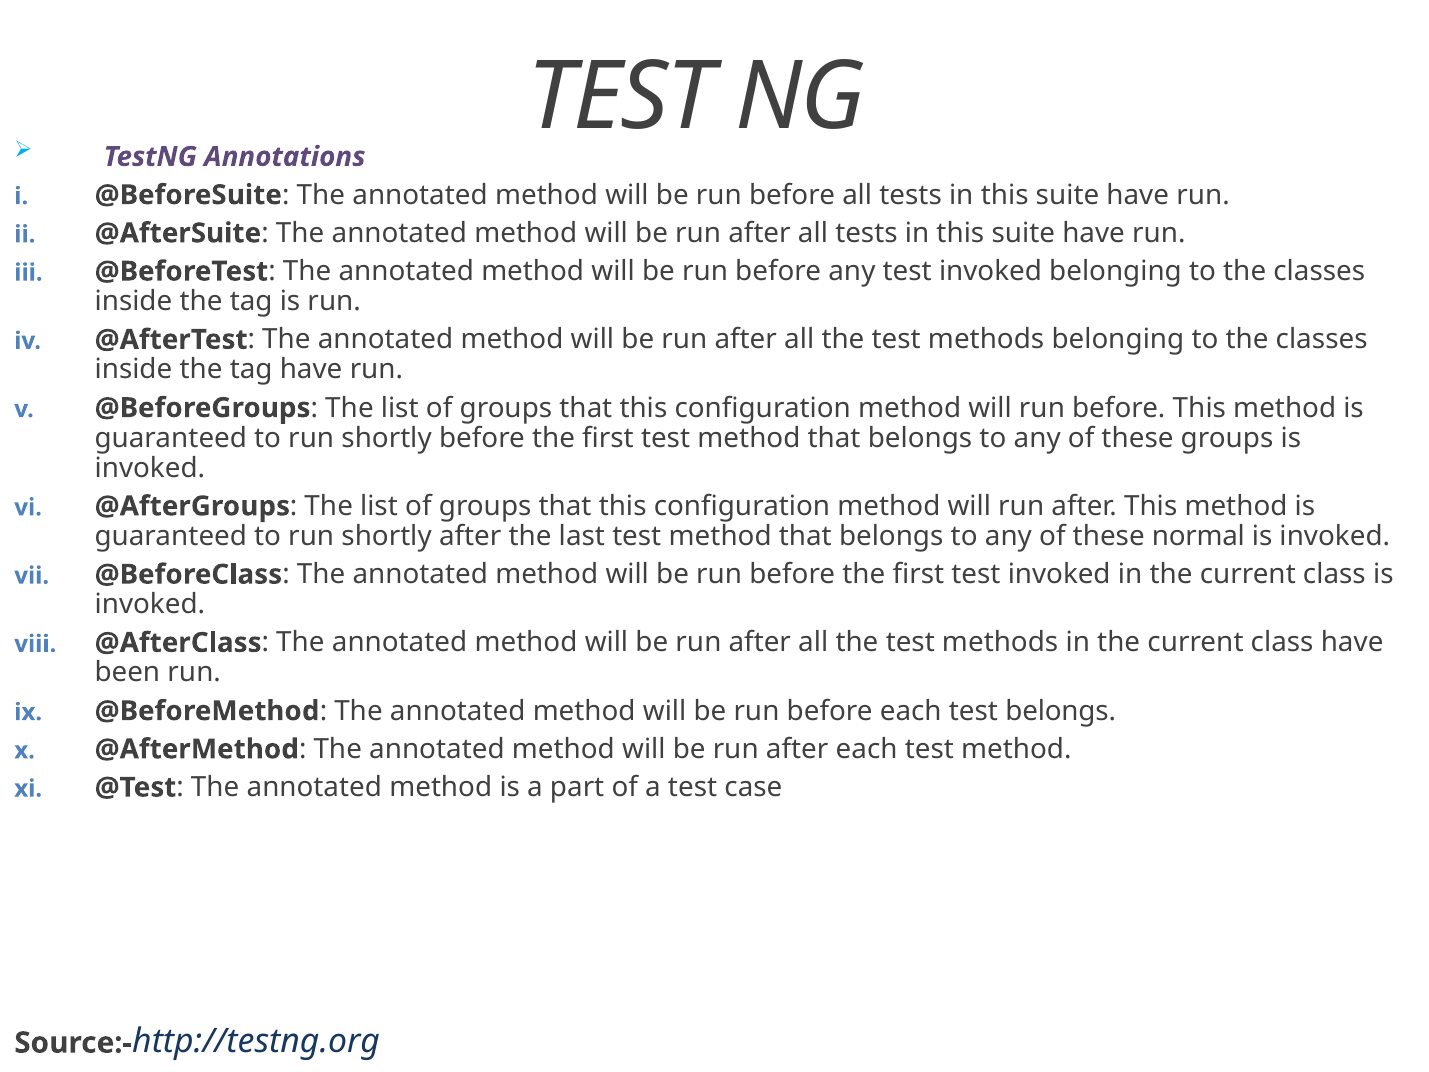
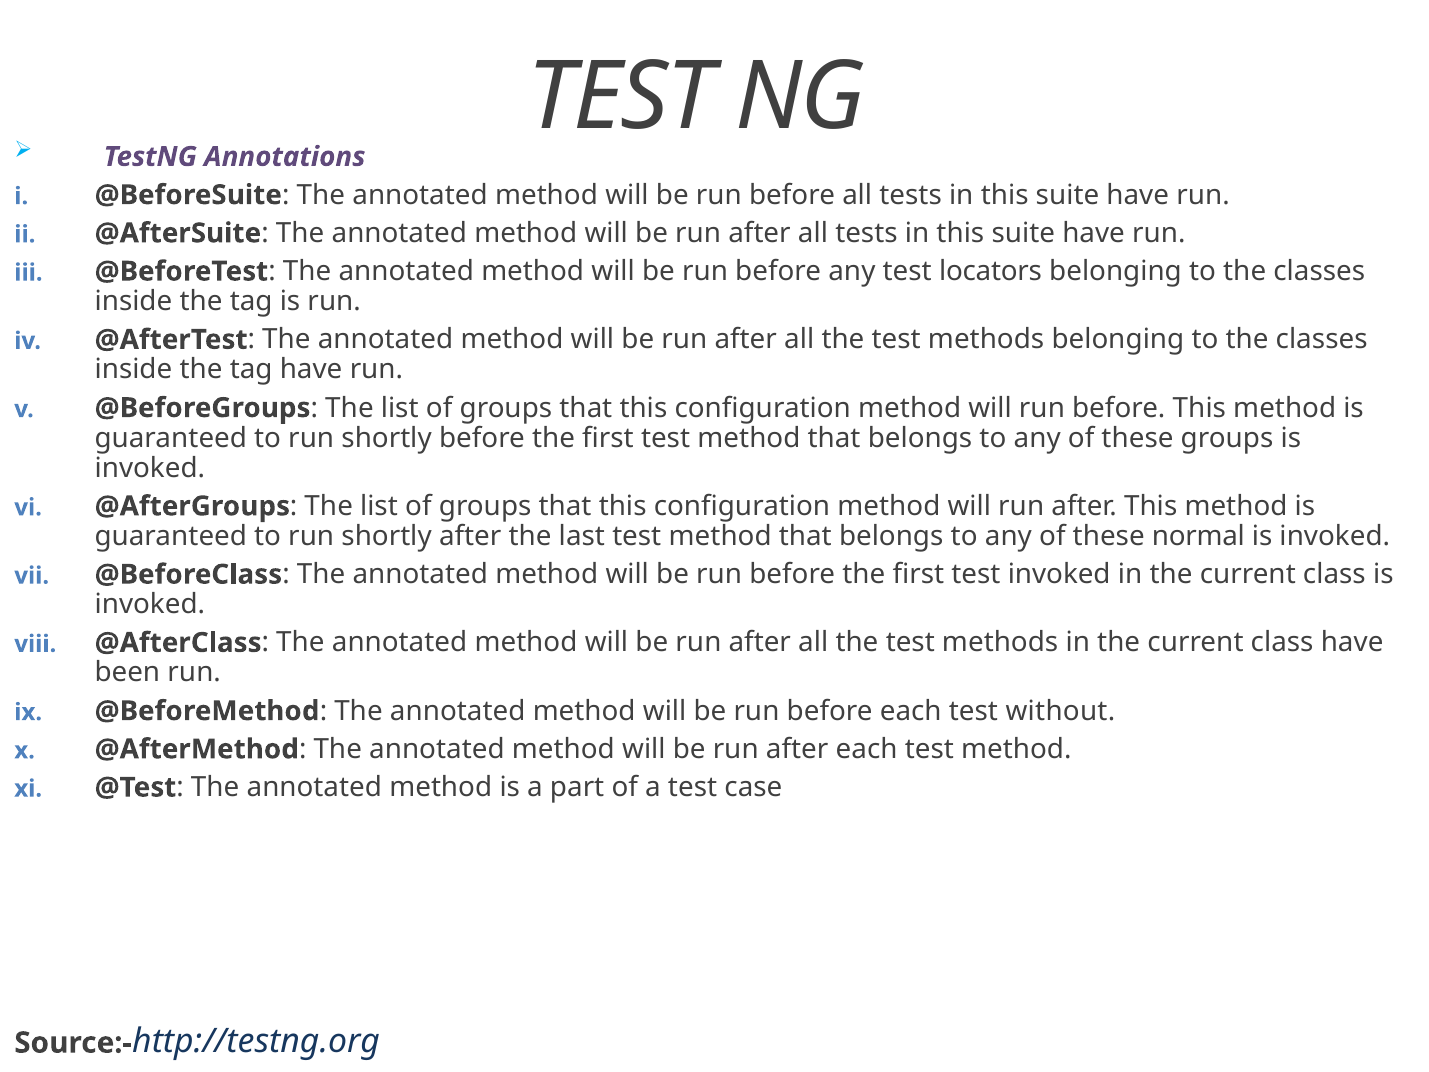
any test invoked: invoked -> locators (991, 271)
test belongs: belongs -> without (1060, 711)
